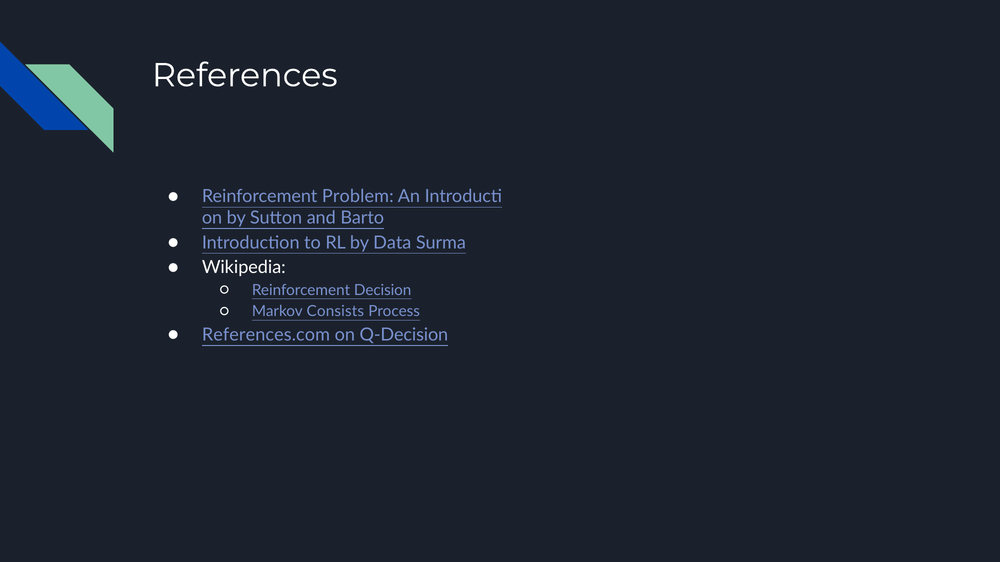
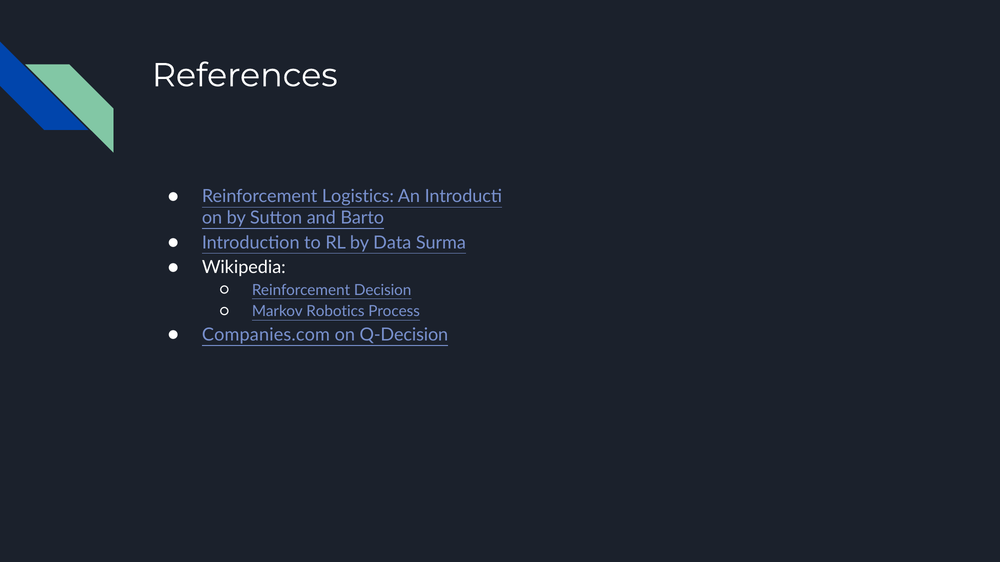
Problem: Problem -> Logistics (358, 197)
Consists: Consists -> Robotics (335, 311)
References.com: References.com -> Companies.com (266, 335)
